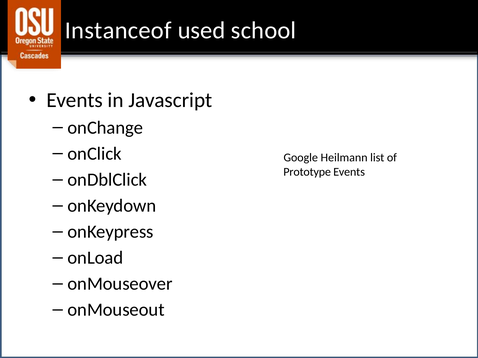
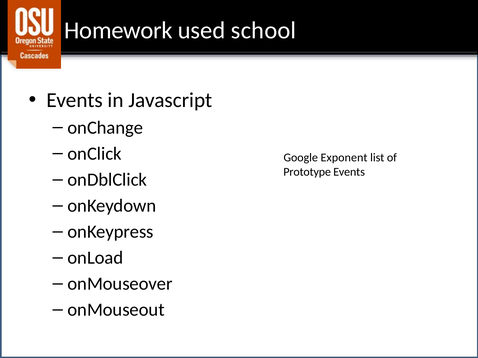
Instanceof: Instanceof -> Homework (119, 30)
Heilmann: Heilmann -> Exponent (344, 158)
